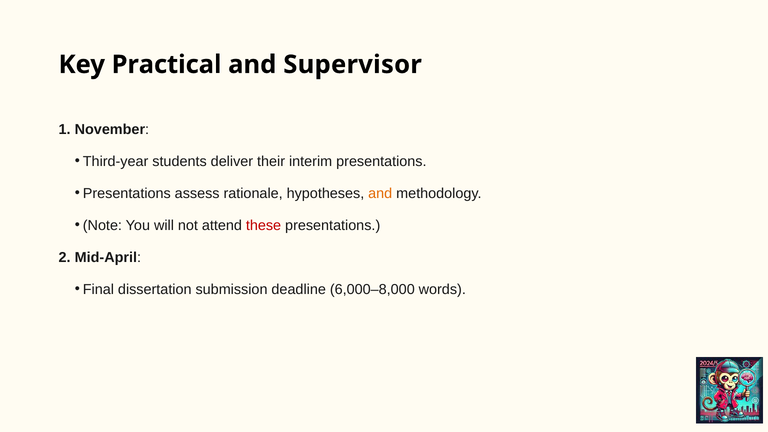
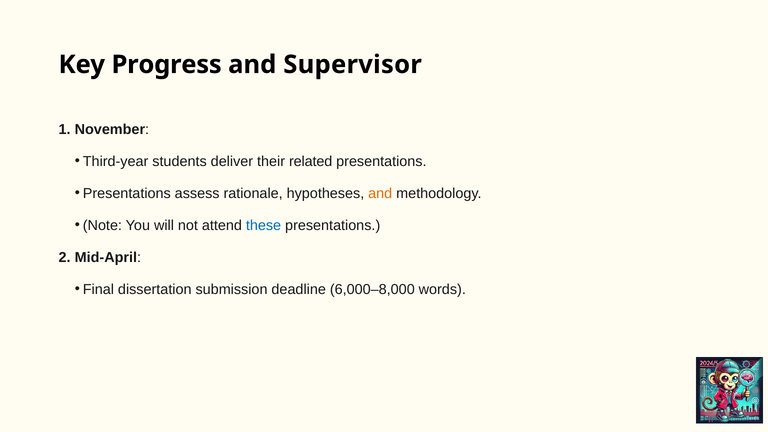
Practical: Practical -> Progress (167, 65)
interim: interim -> related (311, 161)
these colour: red -> blue (264, 225)
